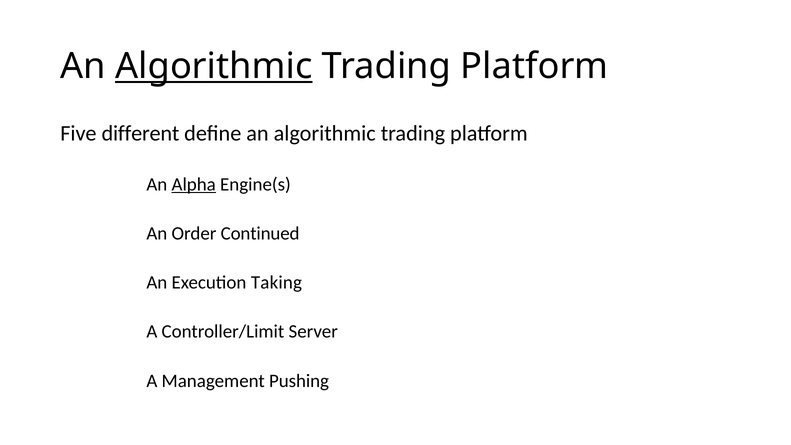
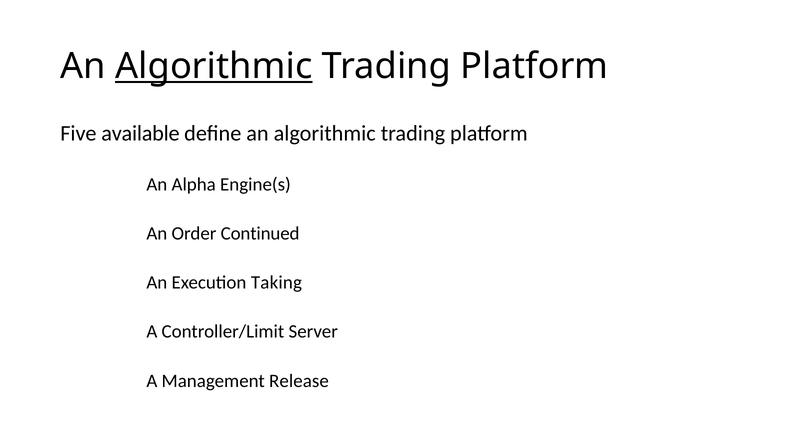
different: different -> available (140, 133)
Alpha underline: present -> none (194, 184)
Pushing: Pushing -> Release (299, 381)
